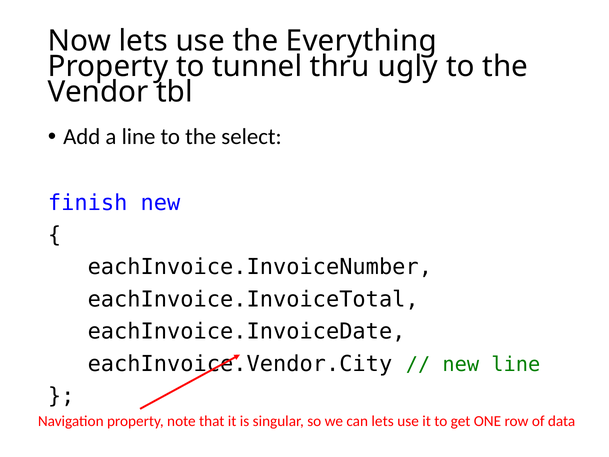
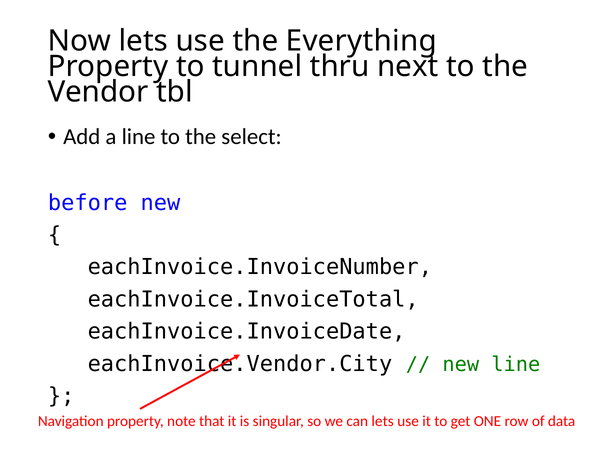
ugly: ugly -> next (408, 66)
finish: finish -> before (88, 203)
